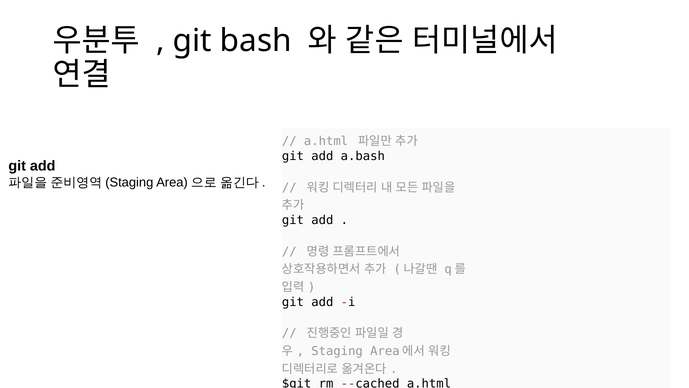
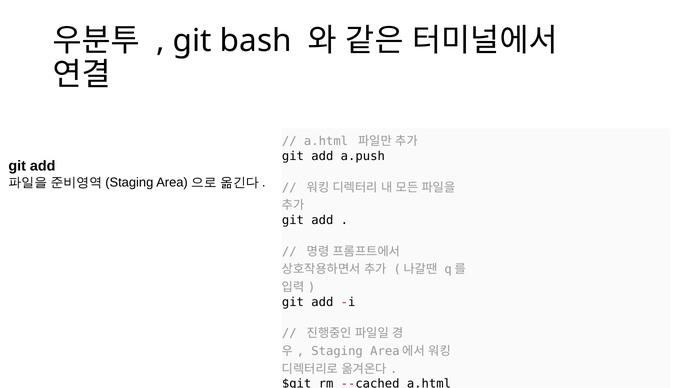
a.bash: a.bash -> a.push (363, 156)
